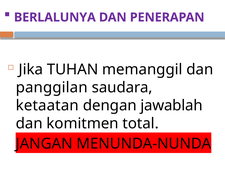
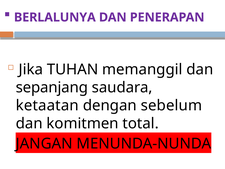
panggilan: panggilan -> sepanjang (52, 87)
jawablah: jawablah -> sebelum (171, 105)
